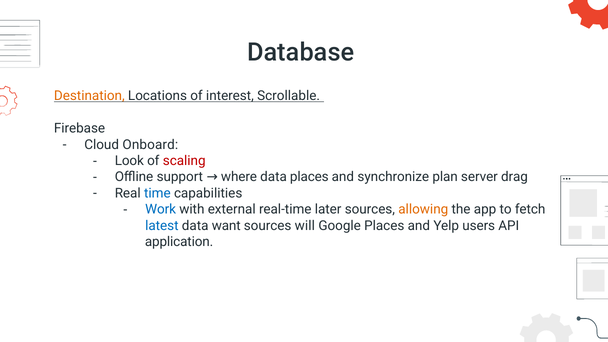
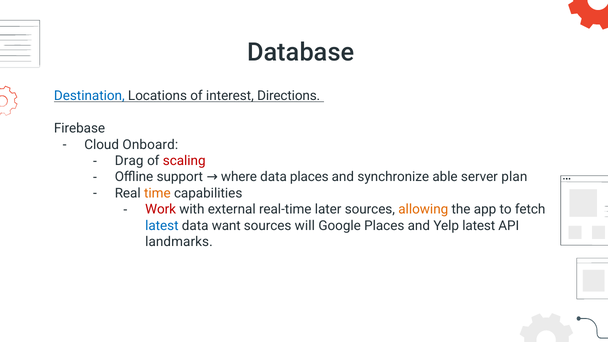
Destination colour: orange -> blue (89, 96)
Scrollable: Scrollable -> Directions (289, 96)
Look: Look -> Drag (129, 161)
plan: plan -> able (445, 177)
drag: drag -> plan (514, 177)
time colour: blue -> orange (157, 193)
Work colour: blue -> red (161, 209)
Yelp users: users -> latest (479, 226)
application: application -> landmarks (179, 242)
